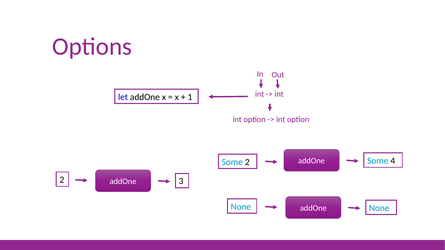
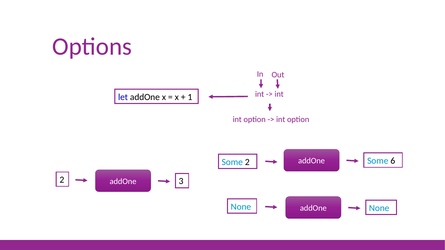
4: 4 -> 6 (393, 161)
